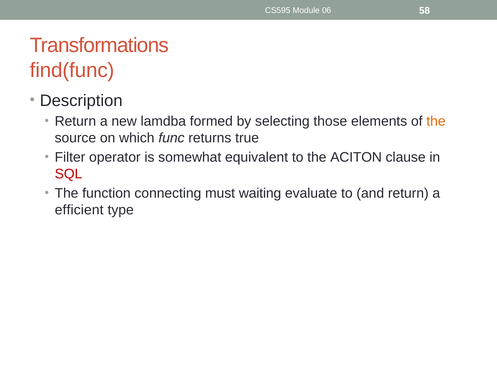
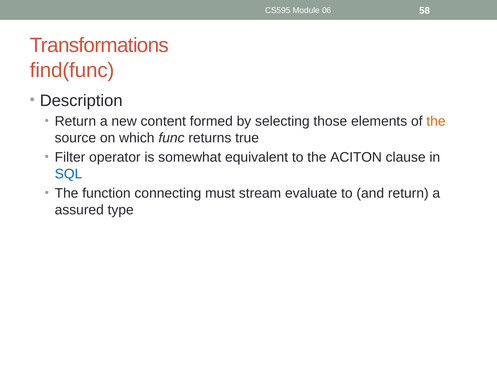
lamdba: lamdba -> content (163, 121)
SQL colour: red -> blue (68, 174)
waiting: waiting -> stream (260, 193)
efficient: efficient -> assured (79, 210)
